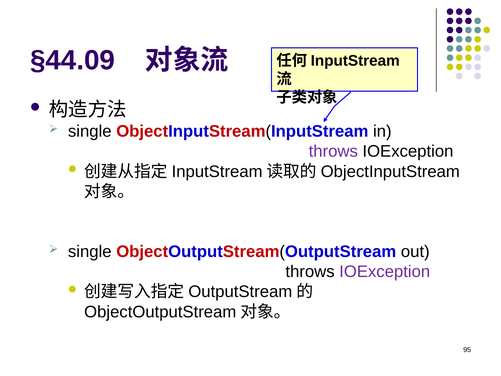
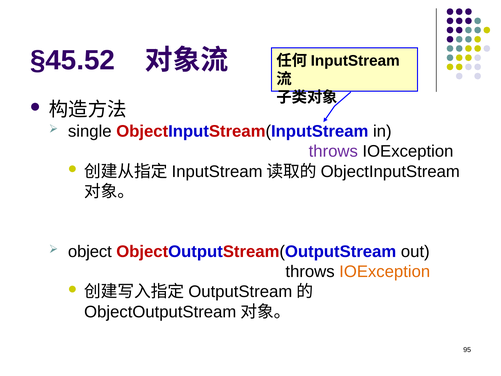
§44.09: §44.09 -> §45.52 (73, 60)
single: single -> object (90, 252)
IOException colour: purple -> orange (385, 272)
